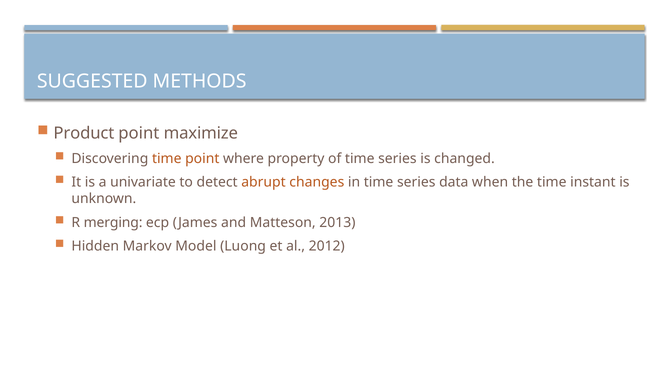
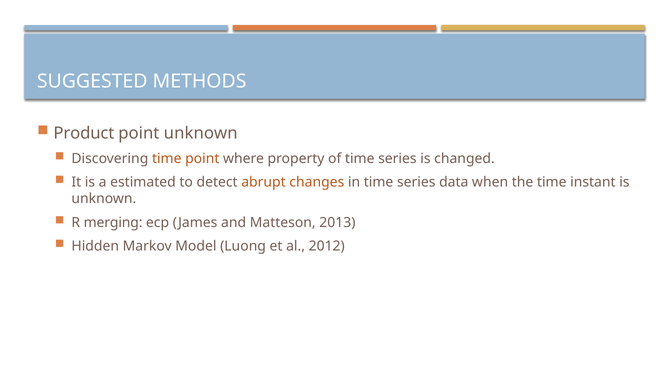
point maximize: maximize -> unknown (201, 133)
univariate: univariate -> estimated (143, 182)
